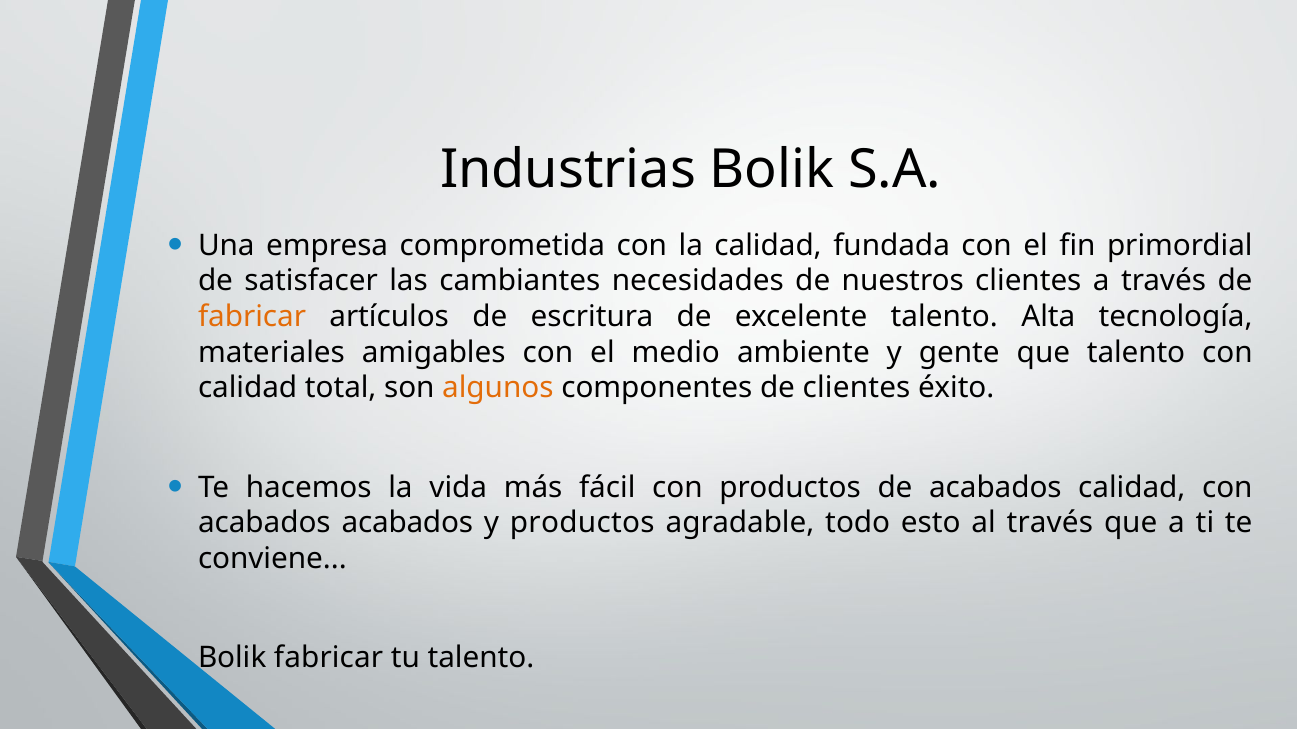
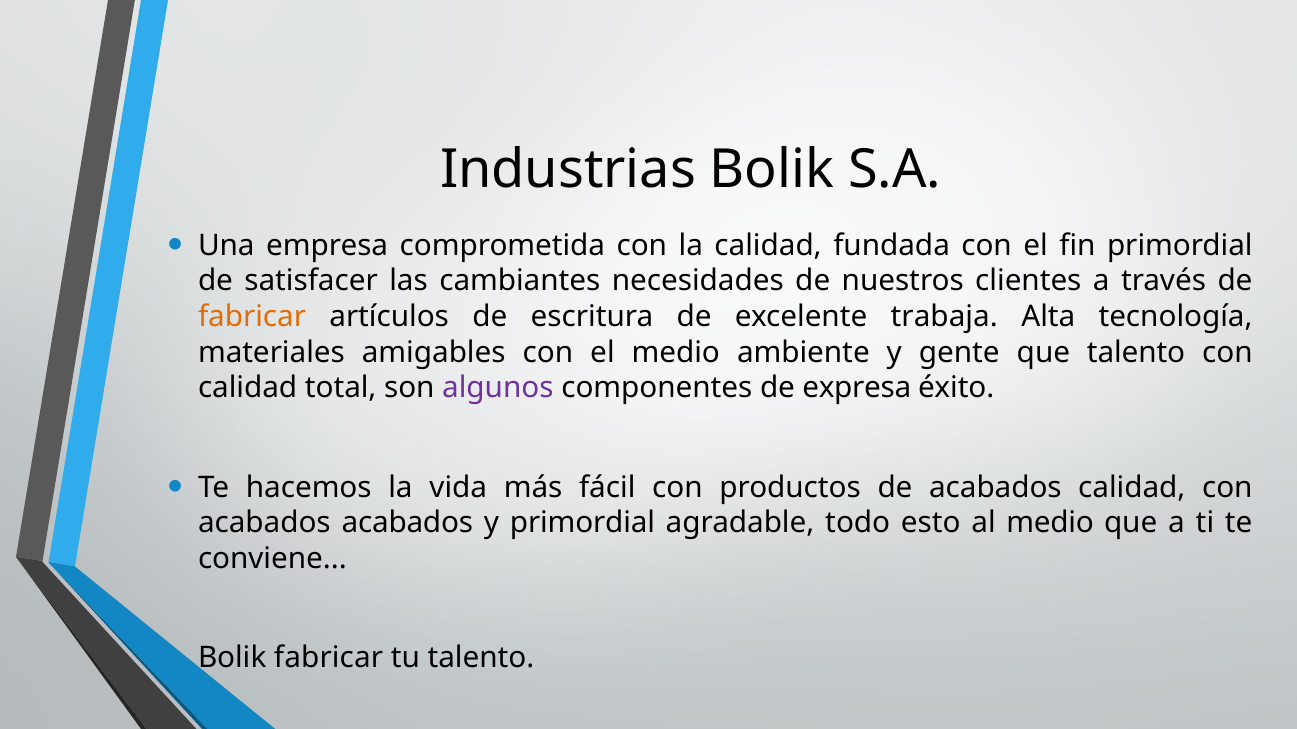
excelente talento: talento -> trabaja (944, 317)
algunos colour: orange -> purple (498, 388)
de clientes: clientes -> expresa (857, 388)
y productos: productos -> primordial (582, 523)
al través: través -> medio (1050, 523)
